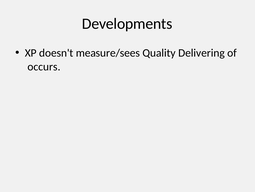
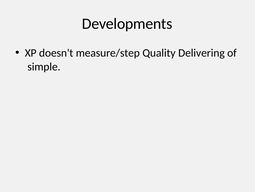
measure/sees: measure/sees -> measure/step (108, 53)
occurs: occurs -> simple (44, 66)
